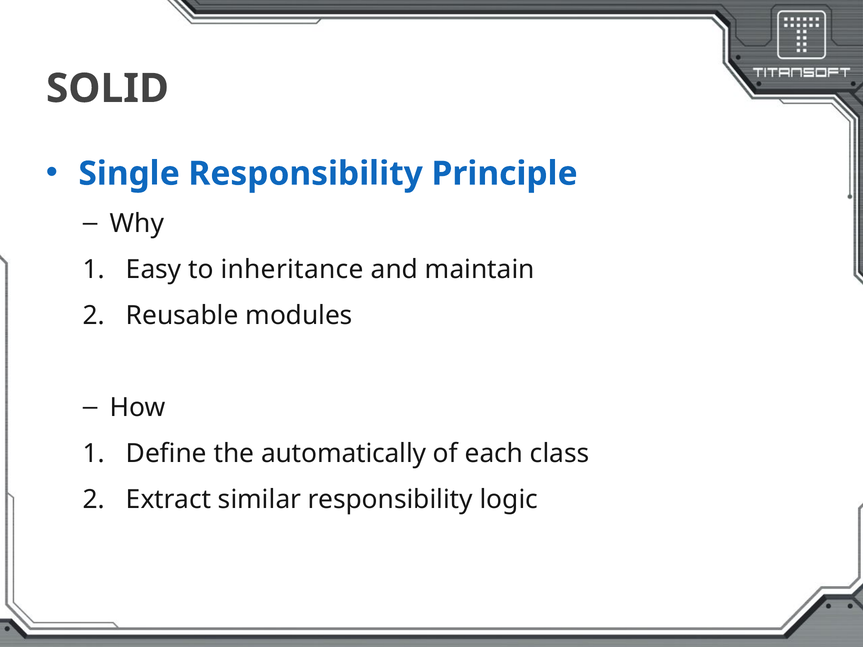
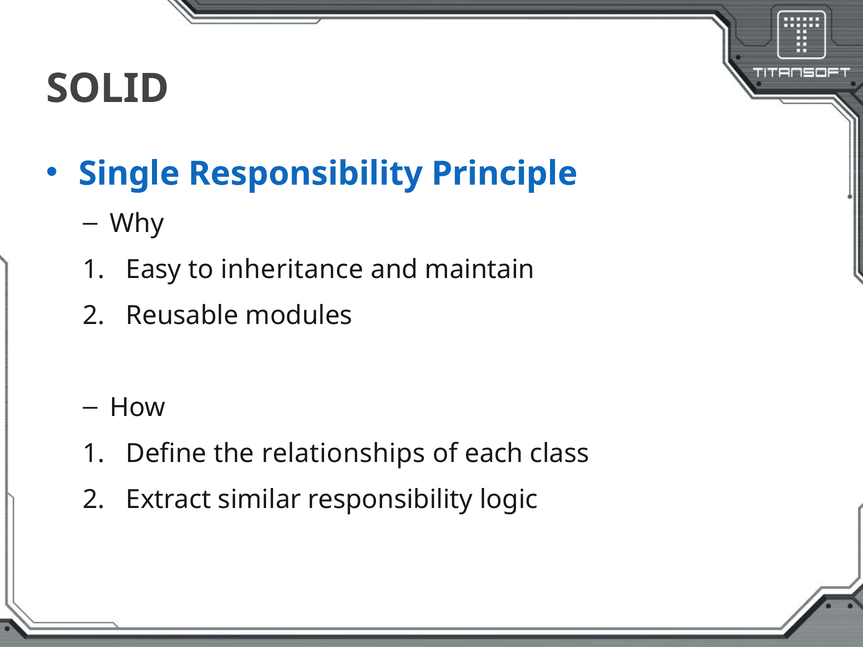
automatically: automatically -> relationships (343, 454)
